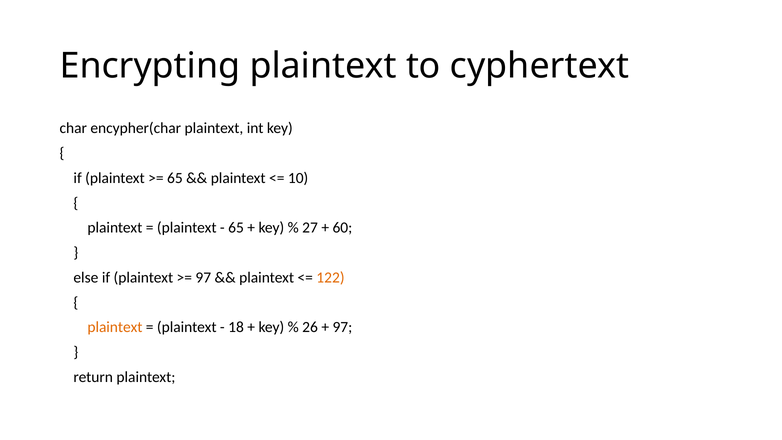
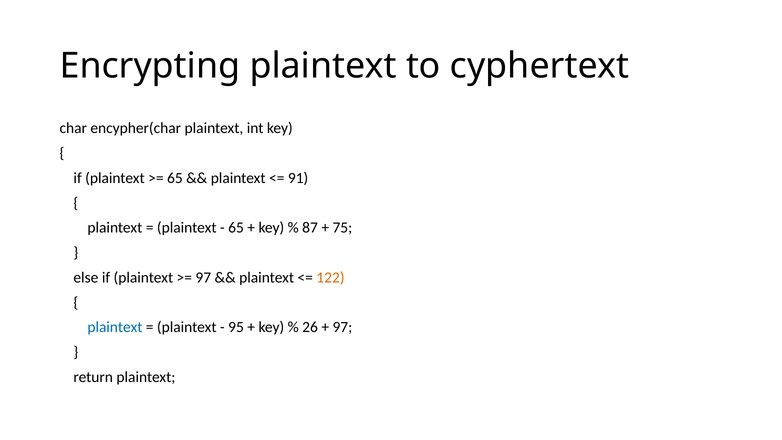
10: 10 -> 91 (298, 178)
27: 27 -> 87 (310, 228)
60: 60 -> 75 (342, 228)
plaintext colour: orange -> blue (115, 327)
18: 18 -> 95 (236, 327)
